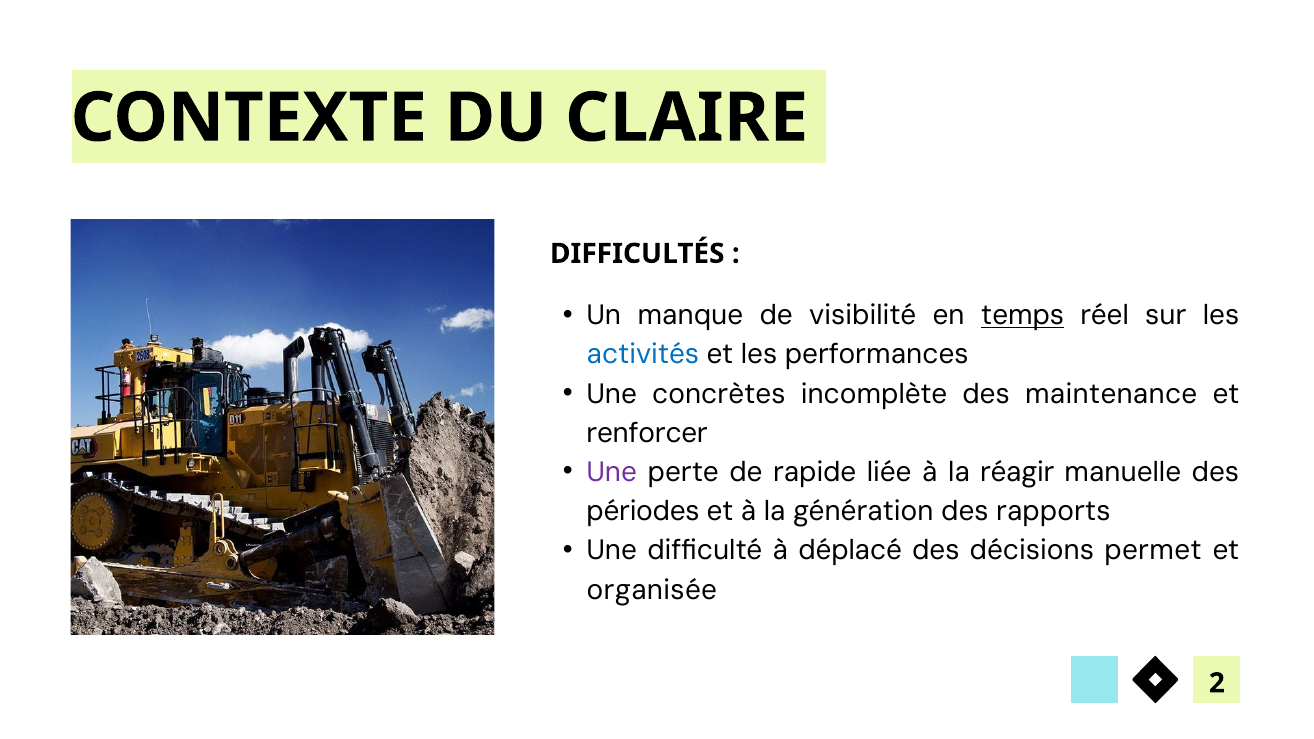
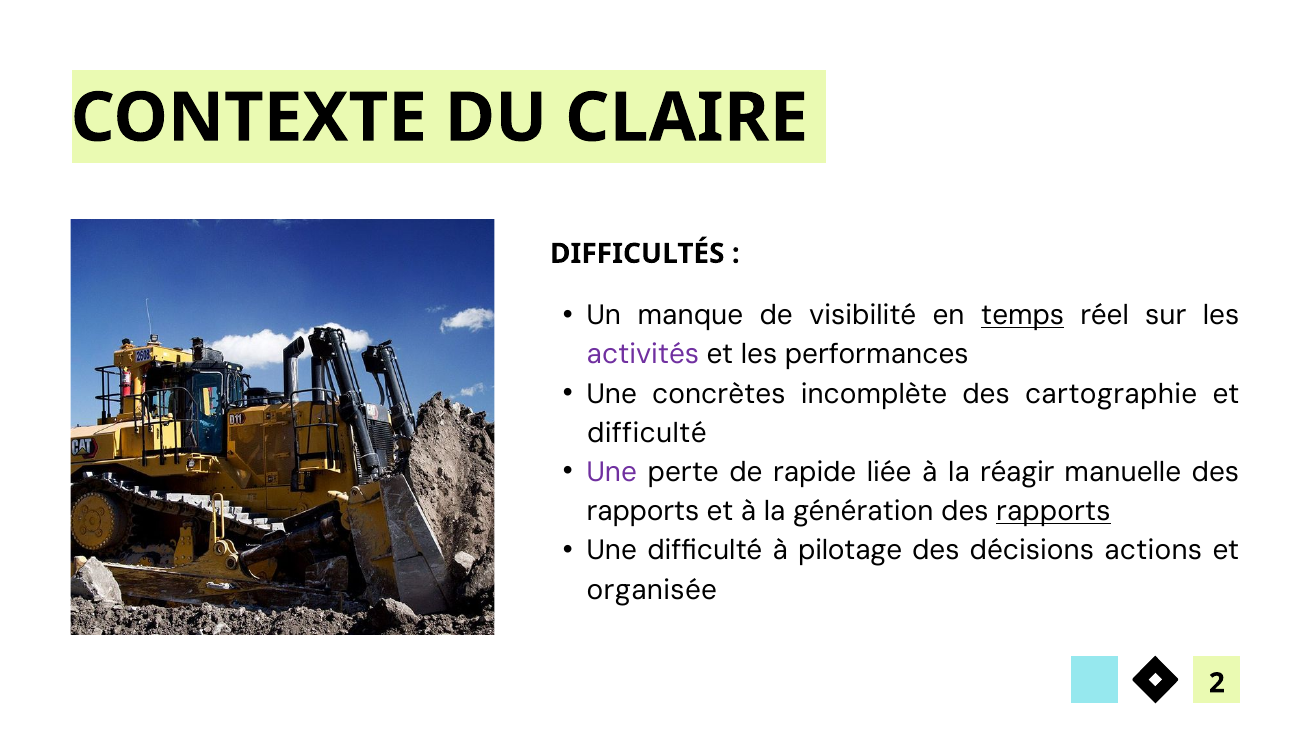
activités colour: blue -> purple (643, 355)
maintenance: maintenance -> cartographie (1111, 394)
renforcer: renforcer -> difficulté (647, 433)
périodes: périodes -> rapports (643, 511)
rapports underline: none -> present (1053, 511)
déplacé: déplacé -> pilotage (850, 551)
permet: permet -> actions (1153, 551)
